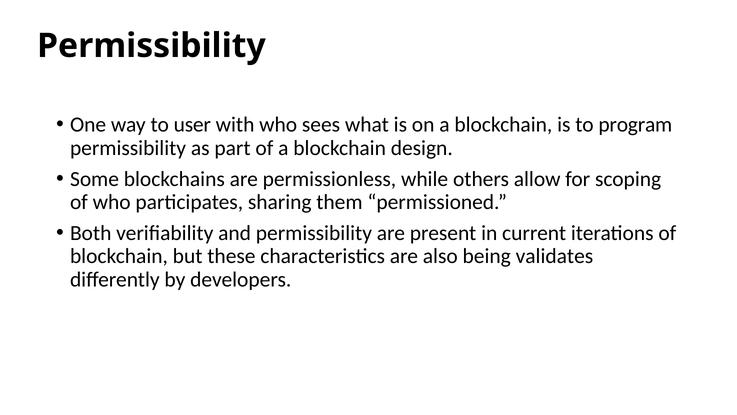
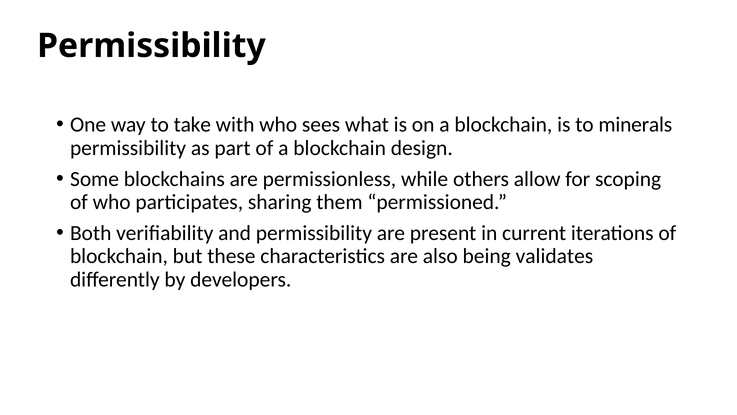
user: user -> take (192, 125)
program: program -> minerals (635, 125)
